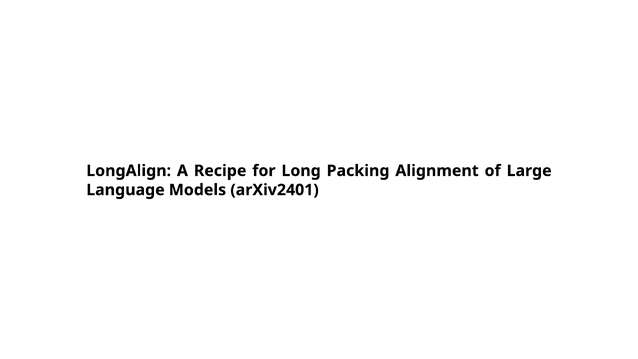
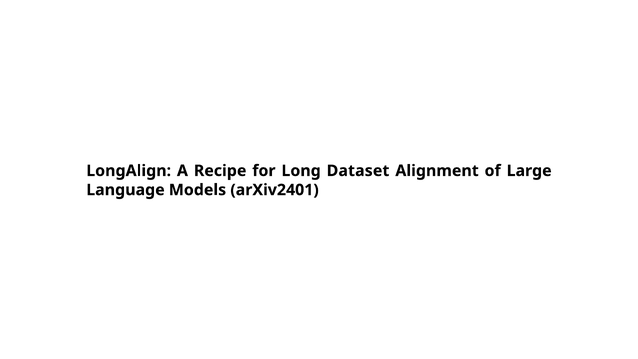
Packing: Packing -> Dataset (358, 171)
